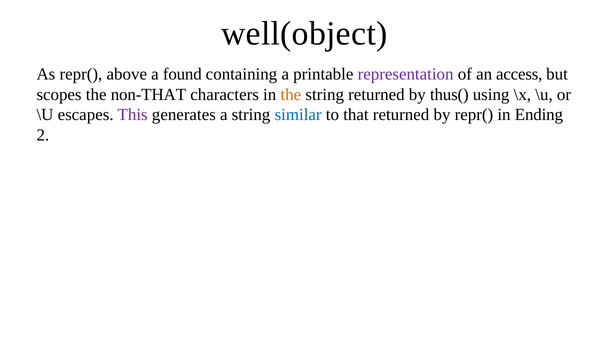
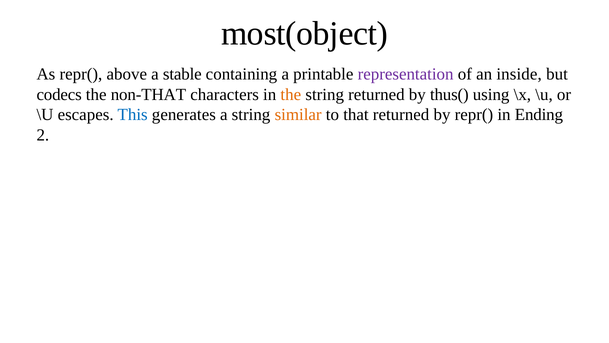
well(object: well(object -> most(object (305, 33)
found: found -> stable (182, 74)
access: access -> inside (519, 74)
scopes: scopes -> codecs (59, 94)
This colour: purple -> blue (133, 115)
similar colour: blue -> orange (298, 115)
